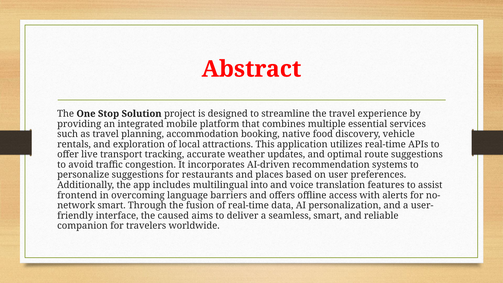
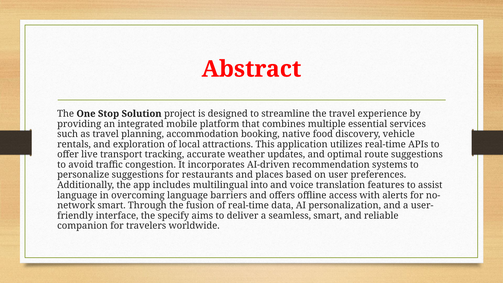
frontend: frontend -> language (77, 195)
caused: caused -> specify (173, 216)
